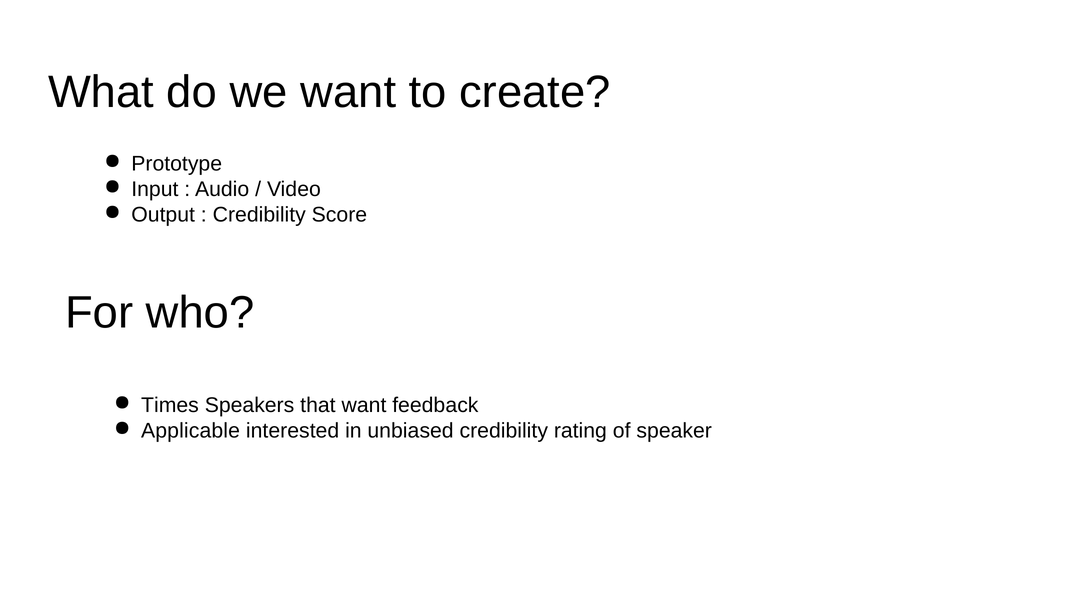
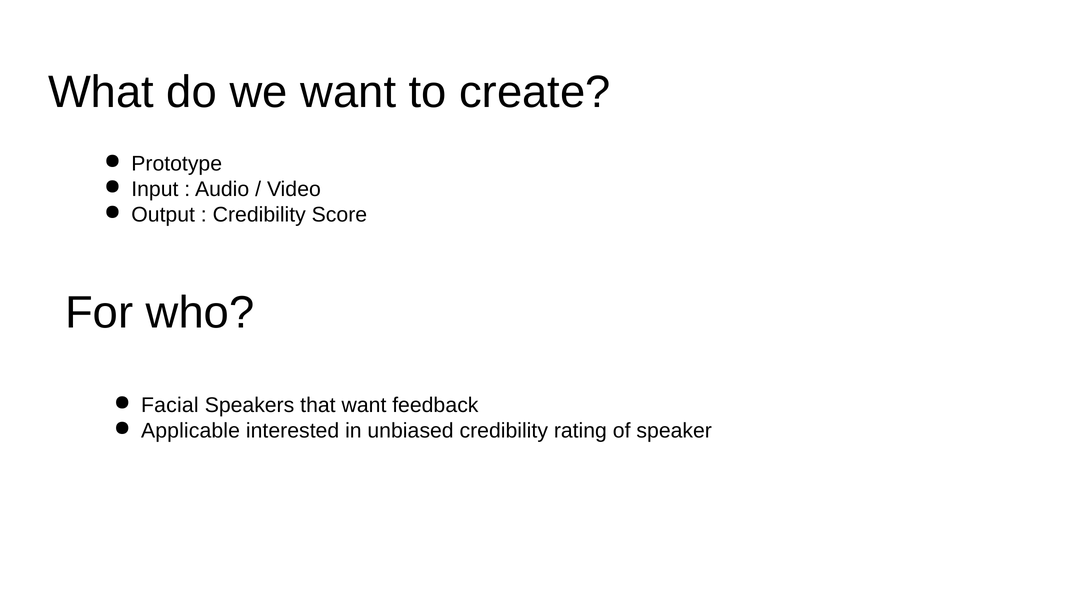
Times: Times -> Facial (170, 406)
